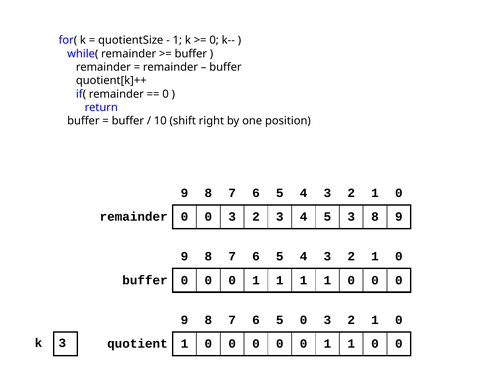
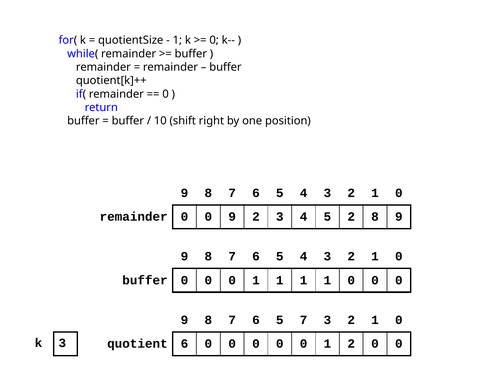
remainder 0 0 3: 3 -> 9 (232, 217)
5 3: 3 -> 2 (351, 217)
5 0: 0 -> 7 (304, 320)
quotient 1: 1 -> 6 (185, 344)
1: 1 -> 2 (351, 344)
